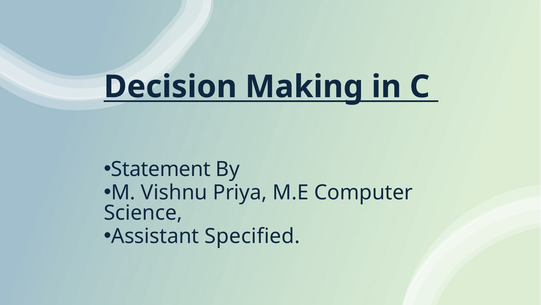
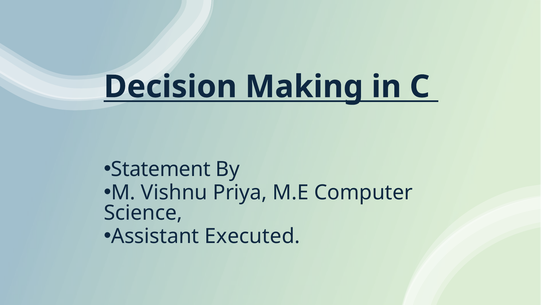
Specified: Specified -> Executed (252, 236)
